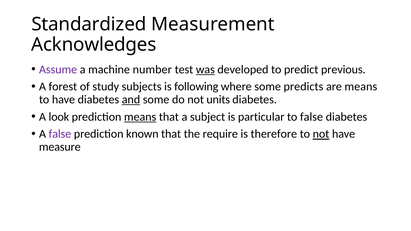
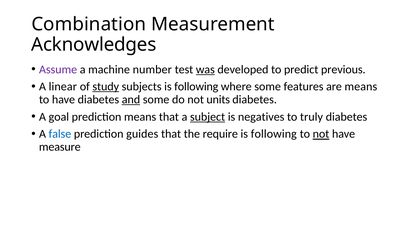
Standardized: Standardized -> Combination (89, 24)
forest: forest -> linear (63, 87)
study underline: none -> present (106, 87)
predicts: predicts -> features (304, 87)
look: look -> goal (59, 117)
means underline: present -> none (140, 117)
subject underline: none -> present (208, 117)
particular: particular -> negatives (261, 117)
to false: false -> truly (312, 117)
false colour: purple -> blue (60, 134)
known: known -> guides (142, 134)
therefore: therefore -> following (274, 134)
